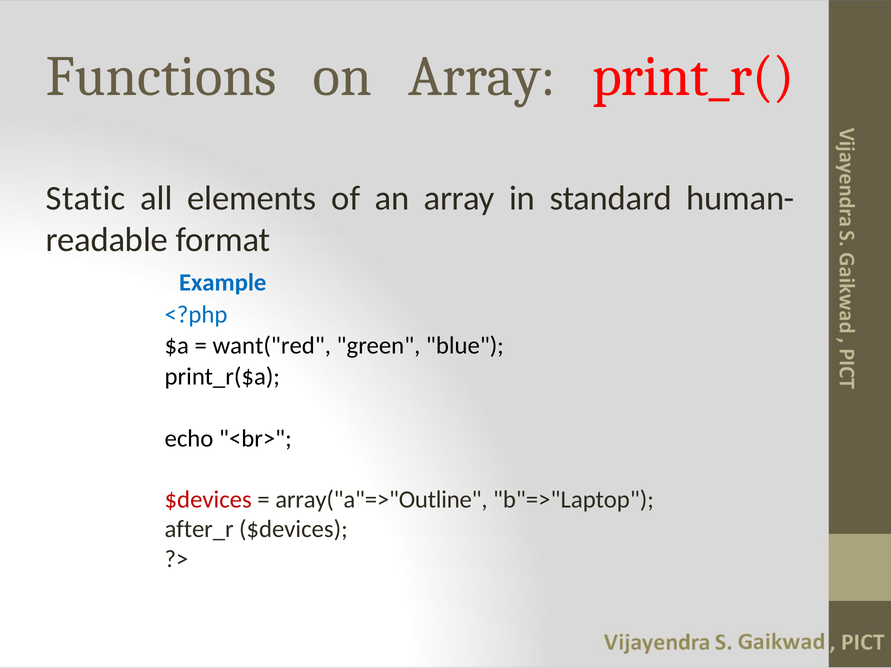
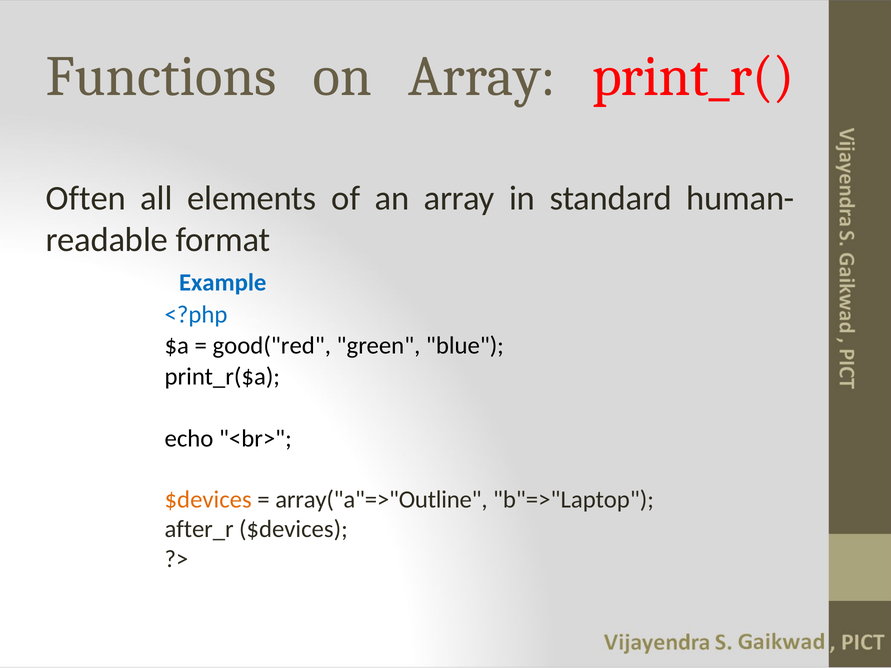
Static: Static -> Often (86, 198)
want("red: want("red -> good("red (272, 346)
$devices colour: red -> orange (208, 500)
